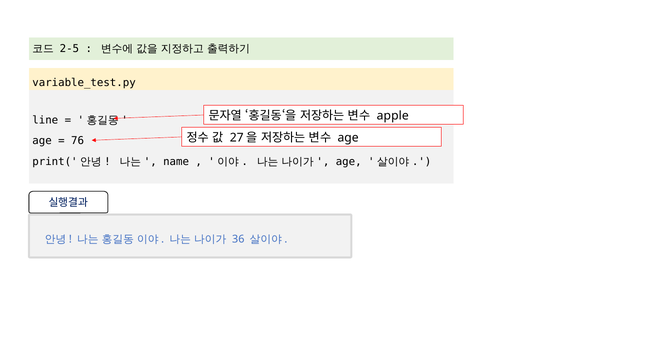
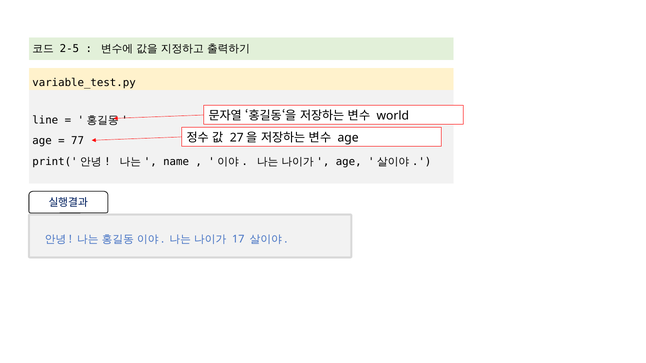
apple: apple -> world (393, 116)
76: 76 -> 77 (78, 141)
36: 36 -> 17 (238, 239)
